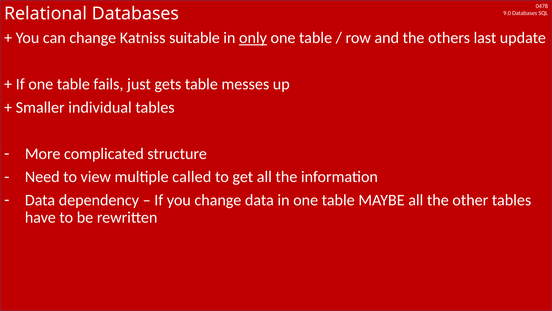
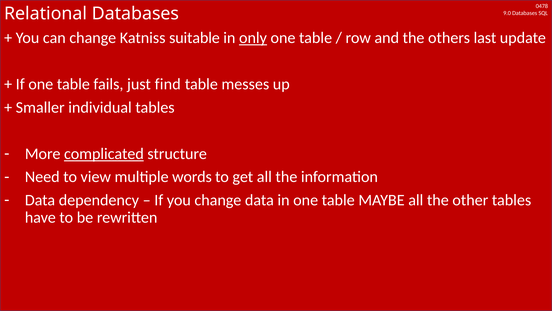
gets: gets -> find (168, 84)
complicated underline: none -> present (104, 154)
called: called -> words (192, 177)
